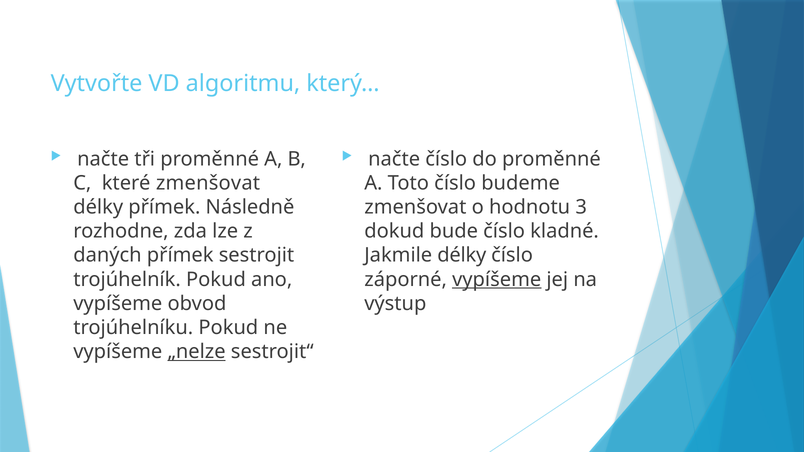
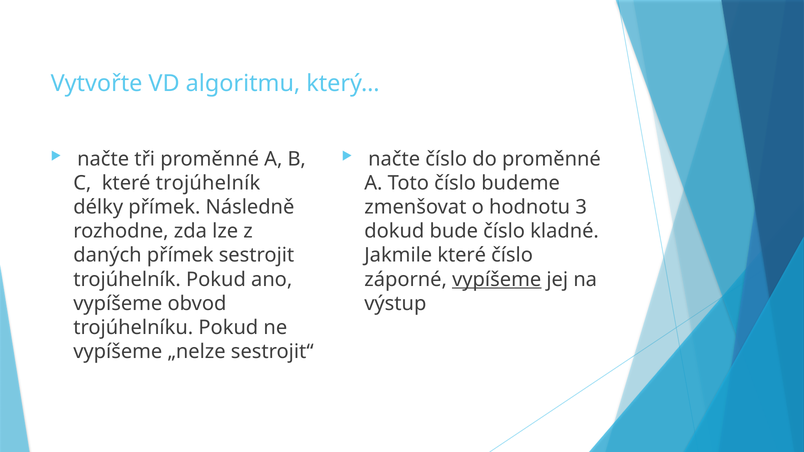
které zmenšovat: zmenšovat -> trojúhelník (208, 183)
Jakmile délky: délky -> které (462, 255)
„nelze underline: present -> none (197, 352)
